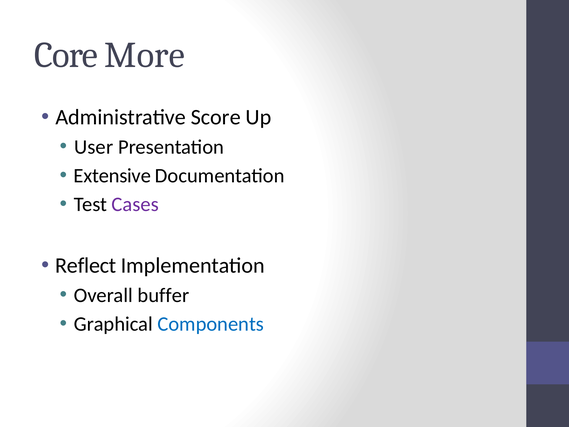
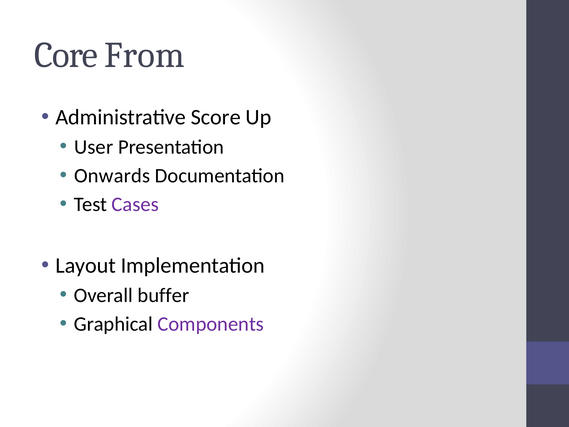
More: More -> From (145, 55)
Extensive: Extensive -> Onwards (112, 176)
Reflect: Reflect -> Layout (86, 265)
Components colour: blue -> purple (211, 324)
